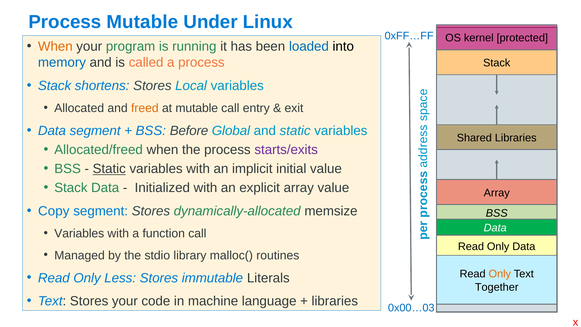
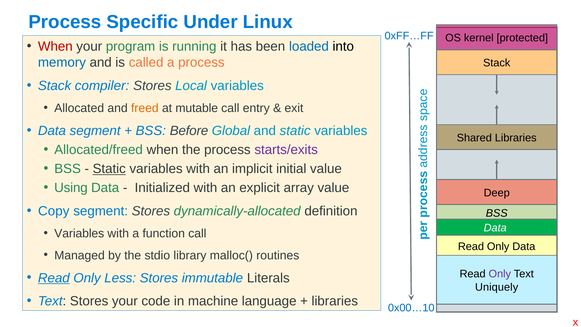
Process Mutable: Mutable -> Specific (142, 22)
When colour: orange -> red (55, 47)
shortens: shortens -> compiler (102, 86)
Stack: Stack -> Using (71, 188)
Array: Array -> Deep (497, 193)
memsize: memsize -> definition (331, 211)
Only colour: orange -> purple (500, 274)
Read underline: none -> present (54, 278)
Together: Together -> Uniquely (497, 287)
0x00…03: 0x00…03 -> 0x00…10 (411, 308)
